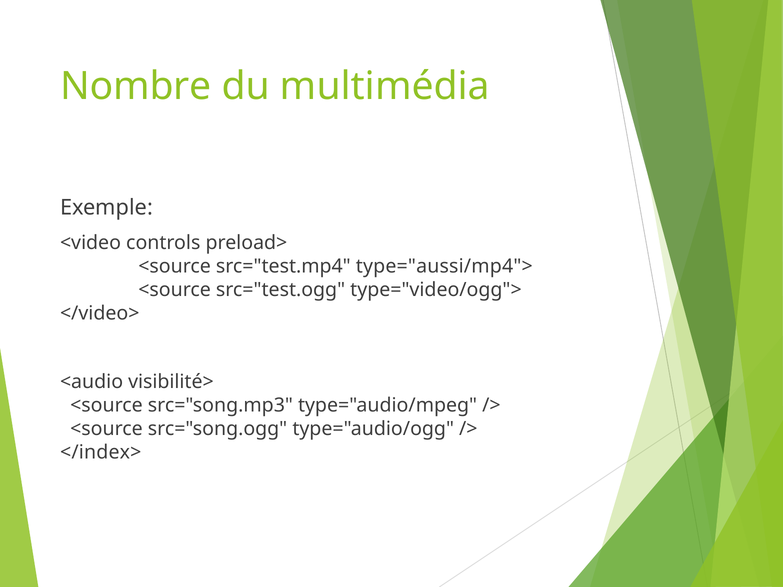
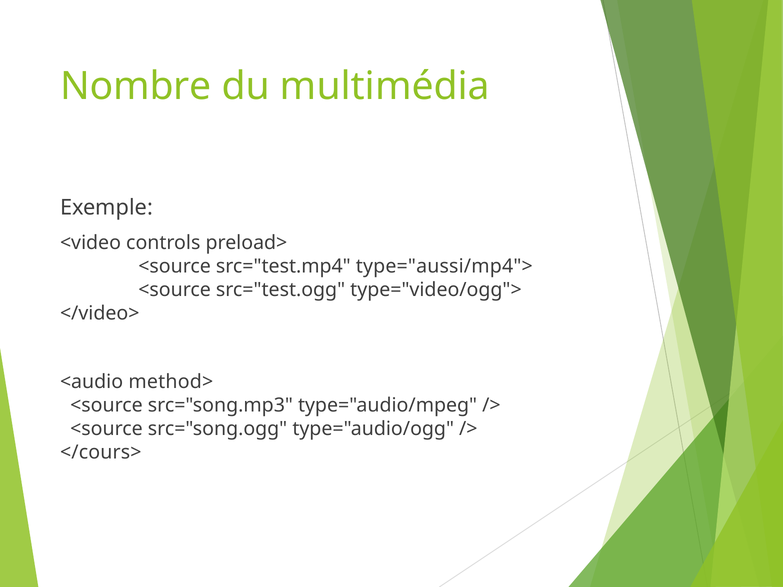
visibilité>: visibilité> -> method> (171, 382)
</index>: </index> -> </cours> (101, 453)
